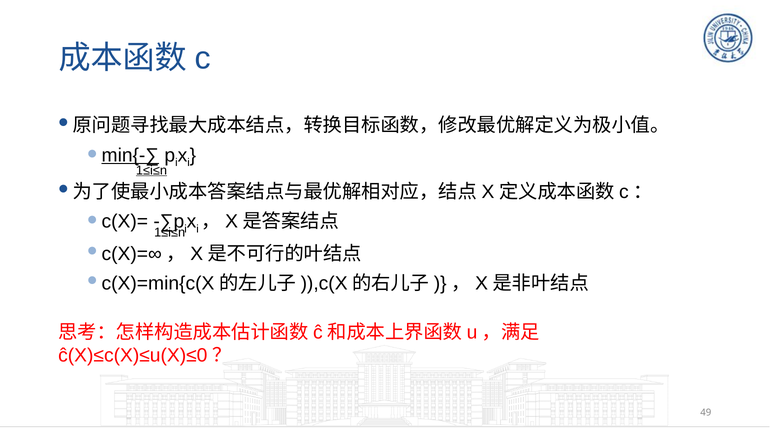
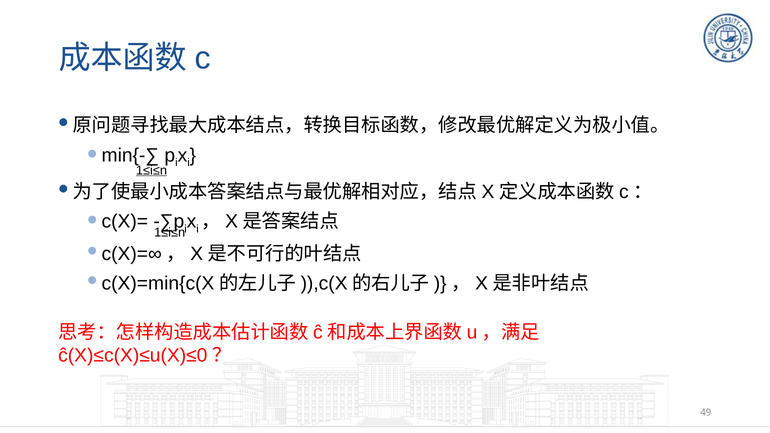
min{-∑ underline: present -> none (130, 155)
